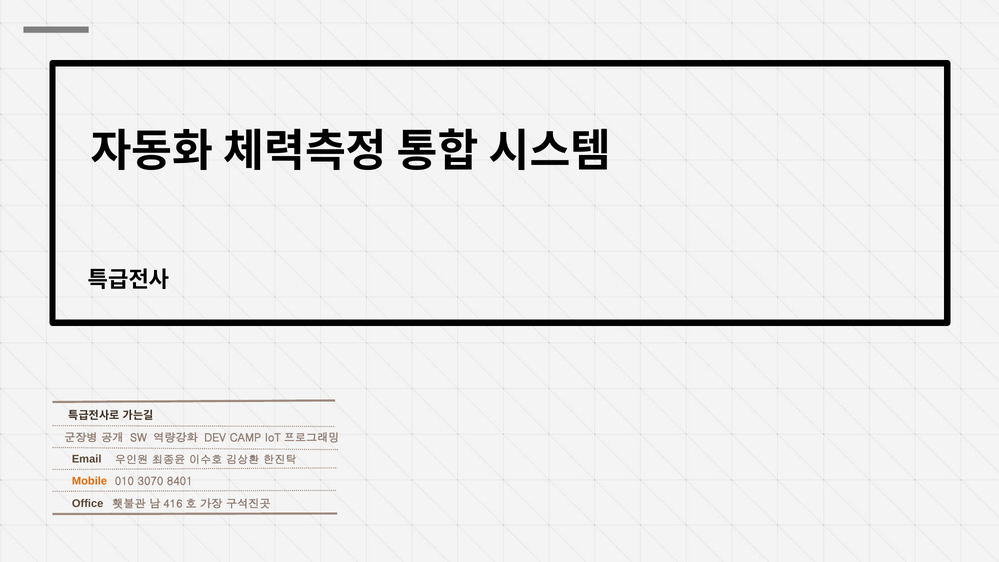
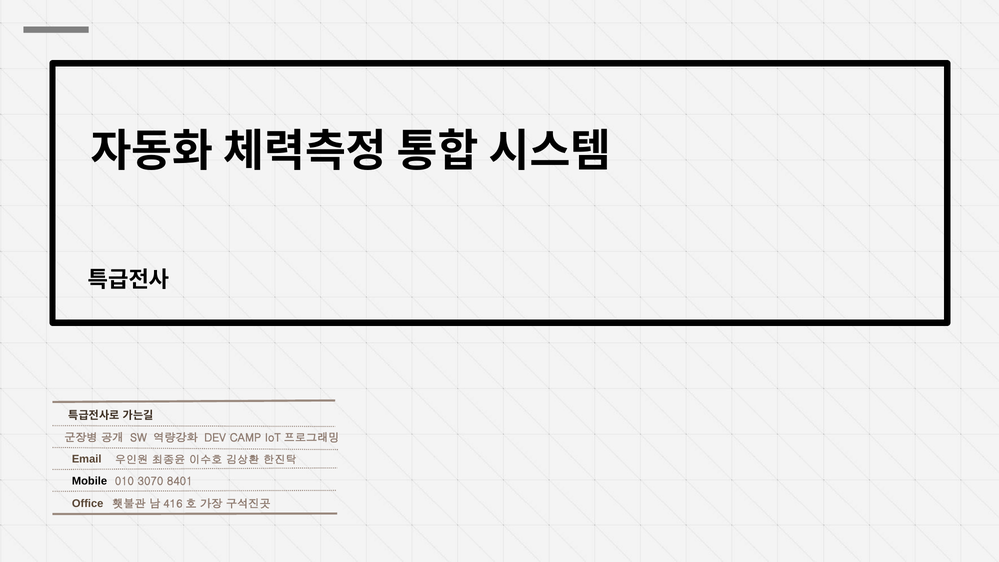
Mobile colour: orange -> black (90, 481)
